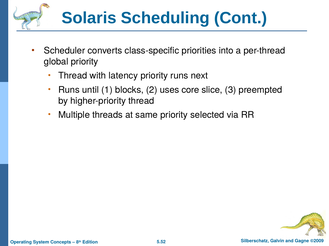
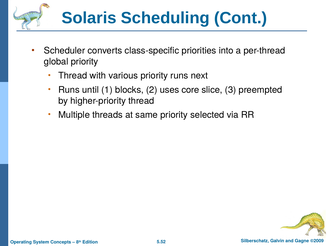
latency: latency -> various (123, 76)
